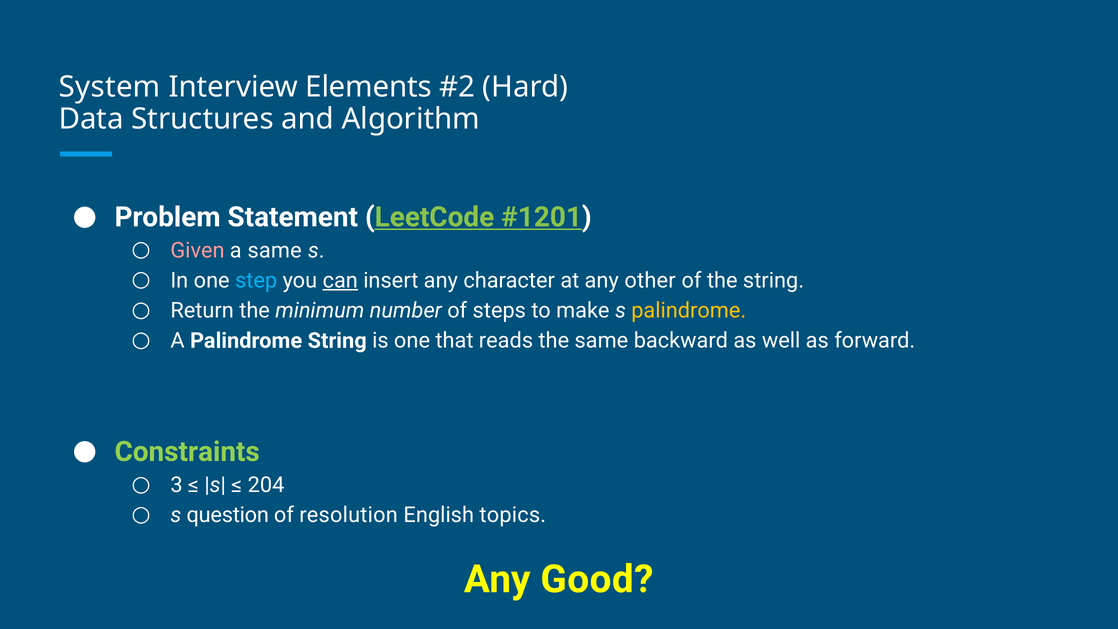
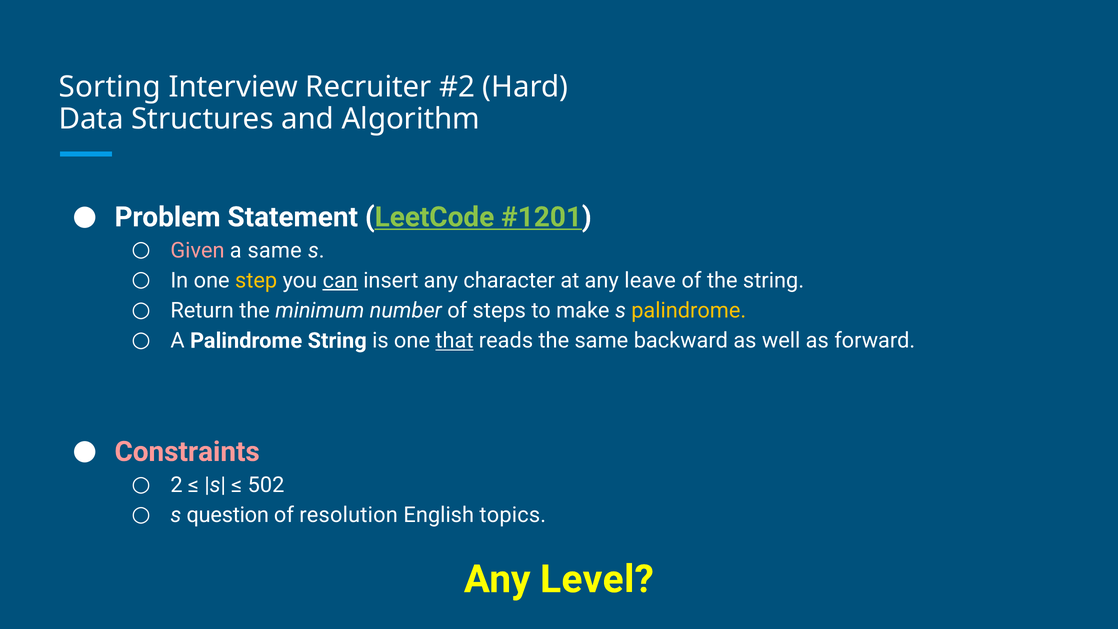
System: System -> Sorting (110, 87)
Elements: Elements -> Recruiter (368, 87)
step colour: light blue -> yellow (256, 280)
other: other -> leave (650, 280)
that underline: none -> present (454, 341)
Constraints colour: light green -> pink (187, 452)
3: 3 -> 2 (177, 485)
204: 204 -> 502 (266, 485)
Good: Good -> Level (597, 579)
